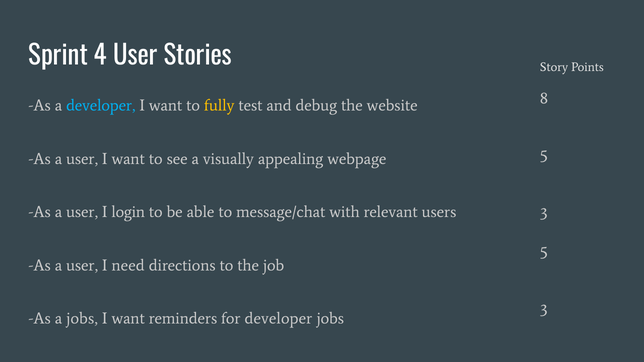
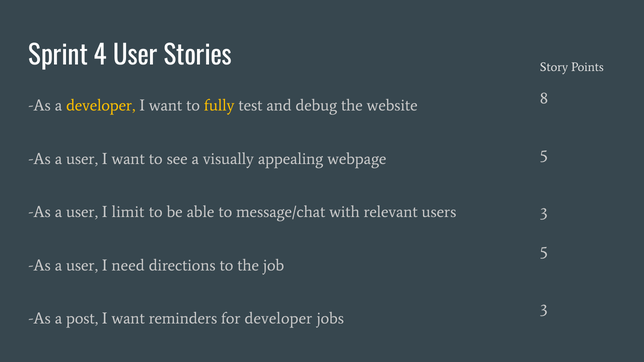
developer colour: light blue -> yellow (101, 106)
login: login -> limit (128, 212)
a jobs: jobs -> post (82, 319)
